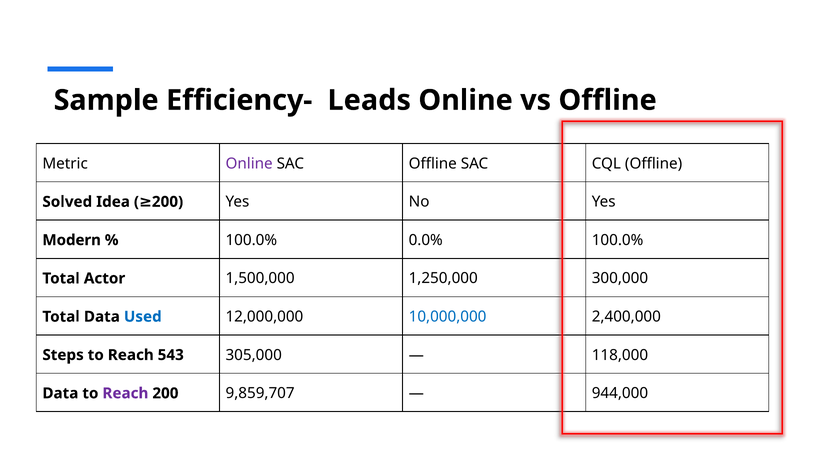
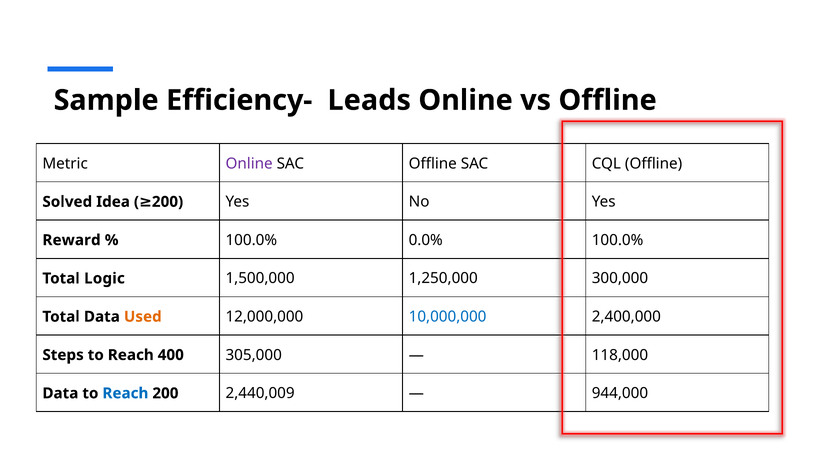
Modern: Modern -> Reward (72, 240)
Actor: Actor -> Logic (104, 278)
Used colour: blue -> orange (143, 316)
543: 543 -> 400 (171, 354)
Reach colour: purple -> blue (125, 393)
9,859,707: 9,859,707 -> 2,440,009 (260, 393)
